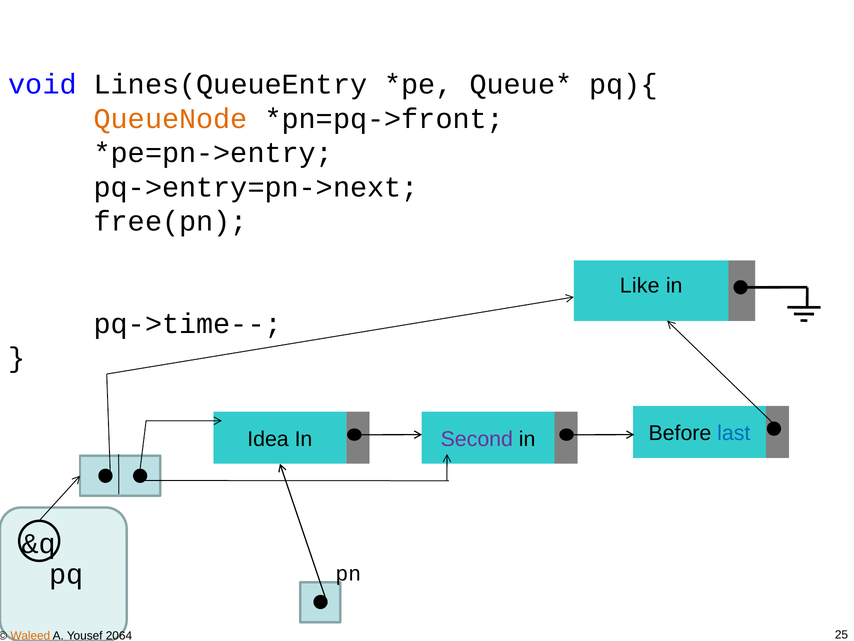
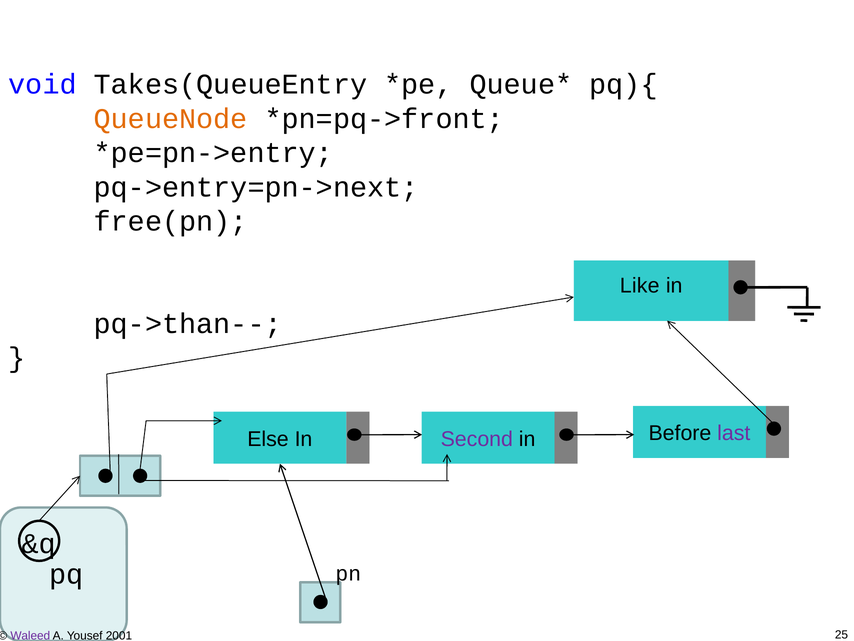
Lines(QueueEntry: Lines(QueueEntry -> Takes(QueueEntry (231, 84)
pq->time--: pq->time-- -> pq->than-- (188, 324)
Idea: Idea -> Else (268, 439)
last colour: blue -> purple (734, 433)
Waleed colour: orange -> purple (30, 635)
2064: 2064 -> 2001 (119, 635)
